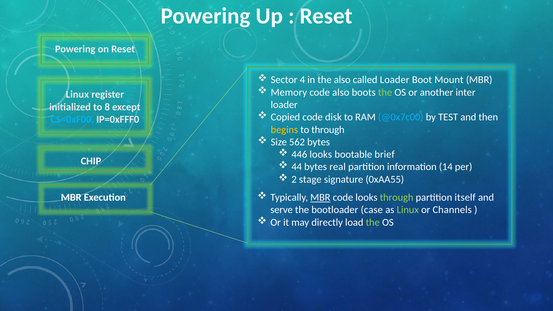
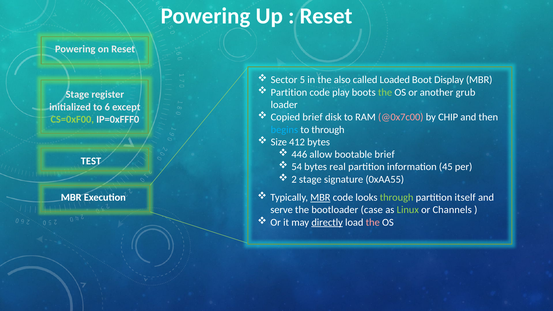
4: 4 -> 5 (302, 80)
called Loader: Loader -> Loaded (395, 80)
Mount: Mount -> Display (449, 80)
Memory: Memory -> Partition (289, 92)
code also: also -> play (341, 92)
inter: inter -> grub (466, 92)
Linux: Linux -> Stage (77, 95)
8: 8 -> 6 (107, 107)
Copied code: code -> brief (313, 117)
@0x7c00 colour: light blue -> pink (401, 117)
TEST: TEST -> CHIP (448, 117)
CS=0xF00 colour: light blue -> light green (72, 119)
begins colour: yellow -> light blue (284, 130)
562: 562 -> 412 (297, 142)
446 looks: looks -> allow (321, 154)
CHIP: CHIP -> TEST (91, 161)
44: 44 -> 54 (297, 167)
14: 14 -> 45 (446, 167)
directly underline: none -> present (327, 222)
the colour: light green -> pink (373, 222)
